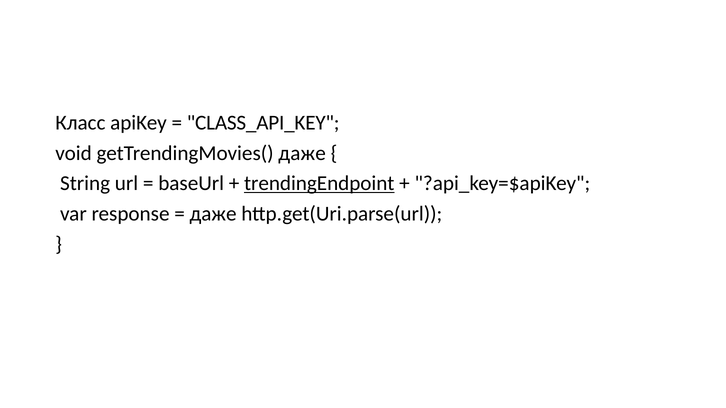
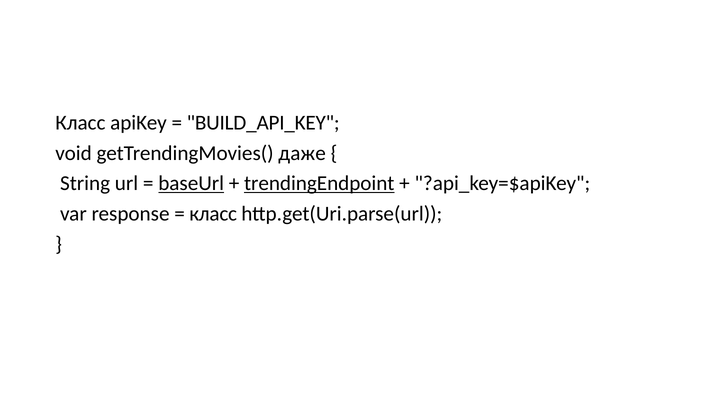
CLASS_API_KEY: CLASS_API_KEY -> BUILD_API_KEY (263, 123)
baseUrl underline: none -> present (191, 184)
даже: даже -> класс (213, 214)
